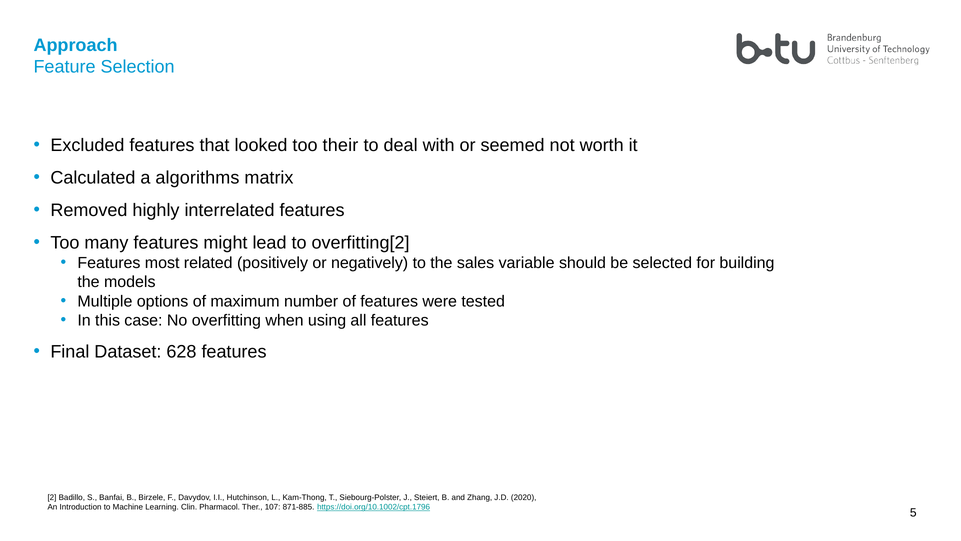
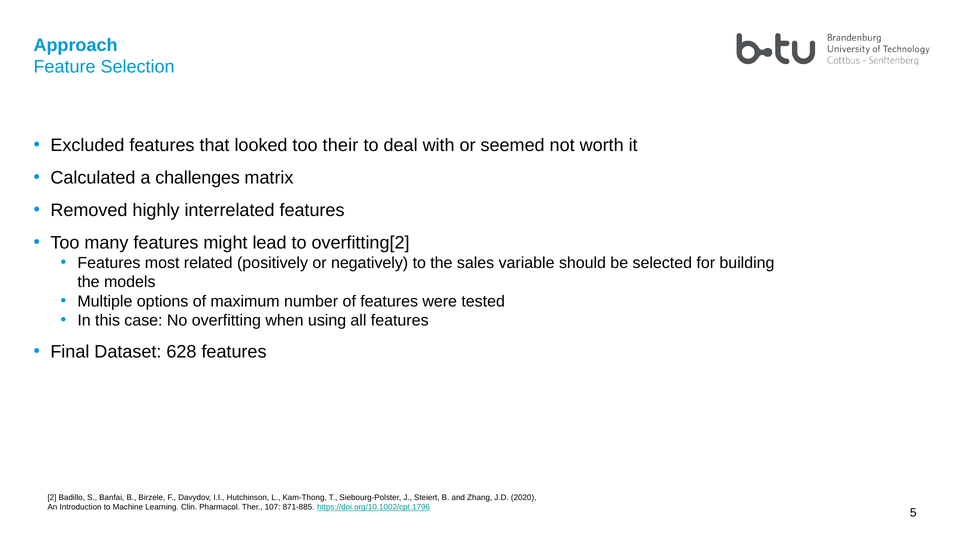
algorithms: algorithms -> challenges (198, 178)
